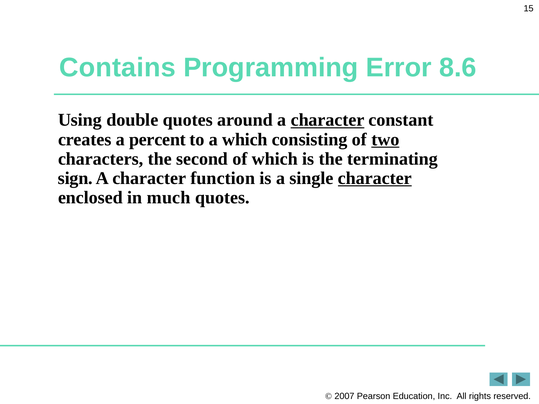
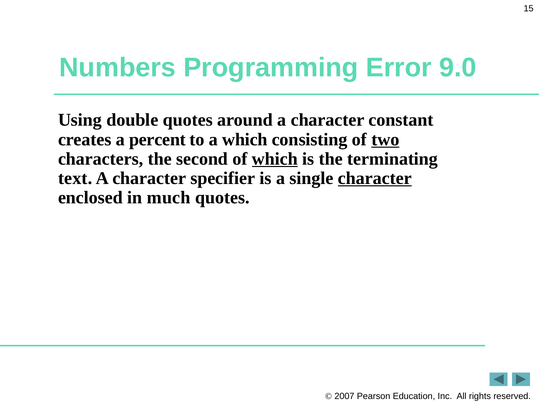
Contains: Contains -> Numbers (118, 68)
8.6: 8.6 -> 9.0 (458, 68)
character underline: present -> none (328, 120)
which underline: none -> present (275, 159)
sign: sign -> text (75, 178)
function: function -> specifier (223, 178)
